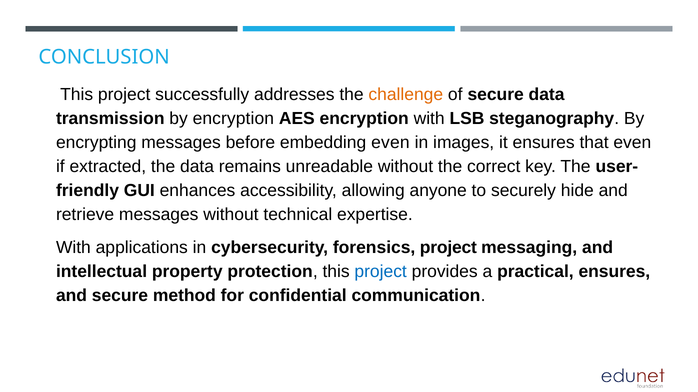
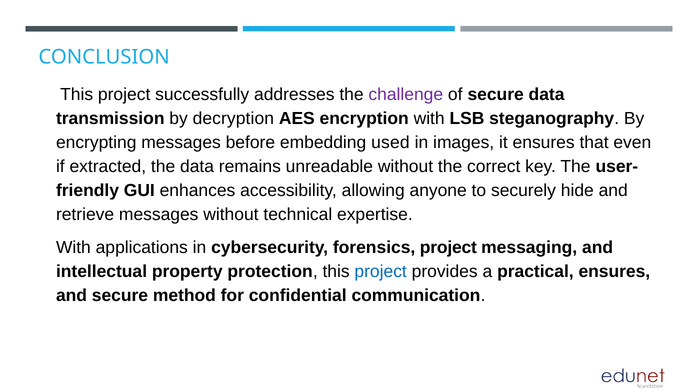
challenge colour: orange -> purple (406, 95)
by encryption: encryption -> decryption (233, 119)
embedding even: even -> used (390, 143)
